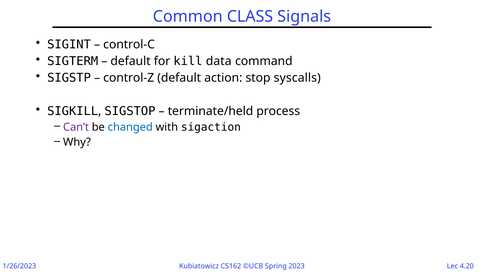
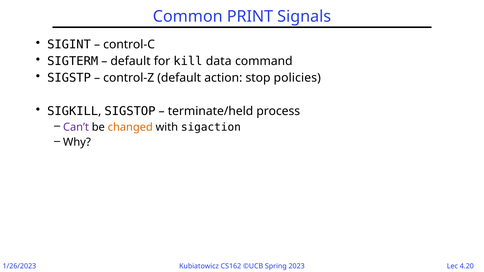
CLASS: CLASS -> PRINT (250, 17)
syscalls: syscalls -> policies (297, 78)
changed colour: blue -> orange (130, 127)
